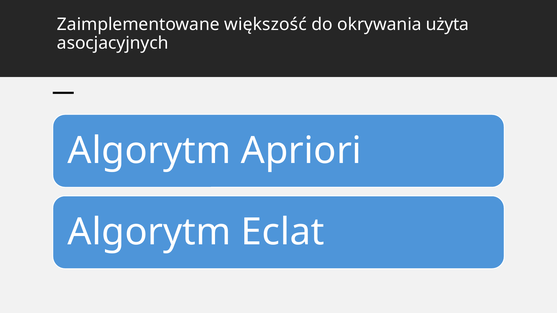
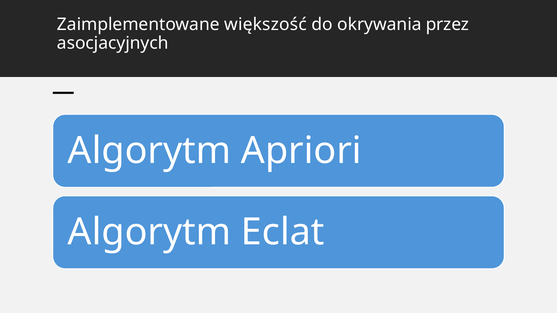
użyta: użyta -> przez (447, 24)
